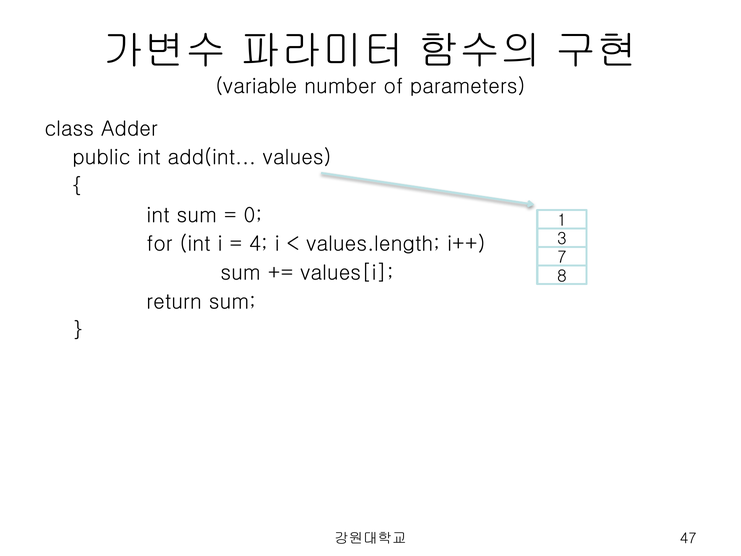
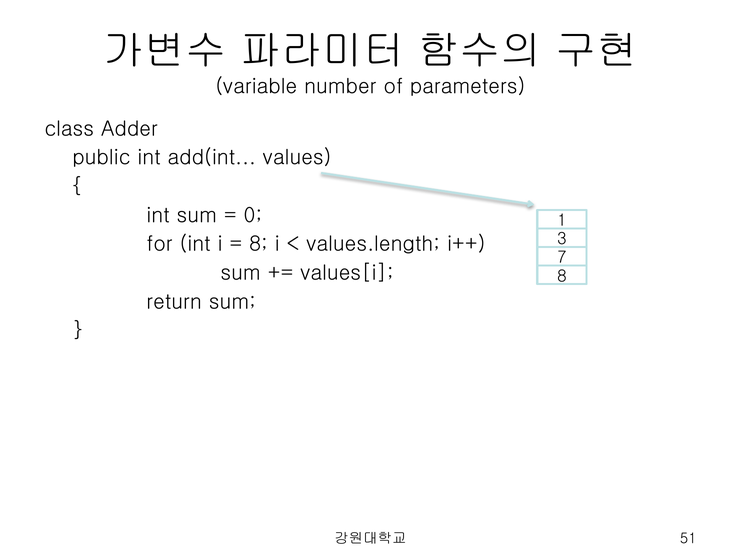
4: 4 -> 8 (258, 244)
47: 47 -> 51 (688, 538)
